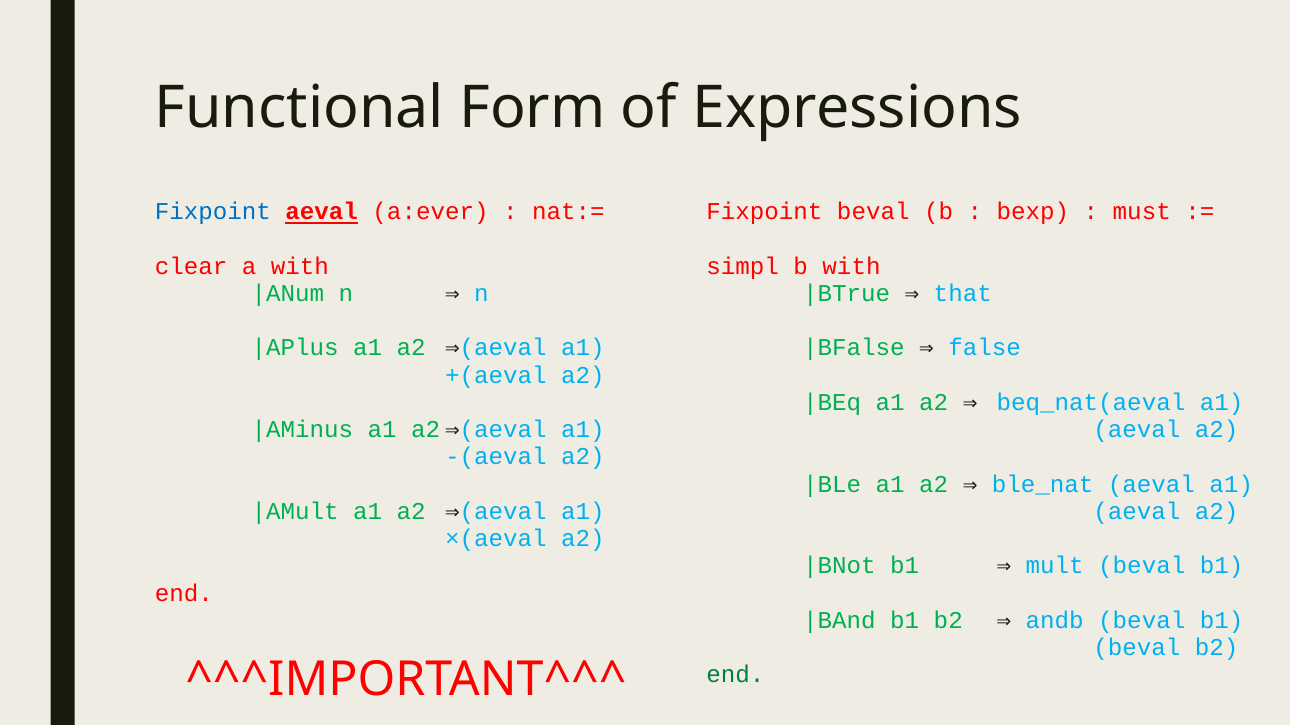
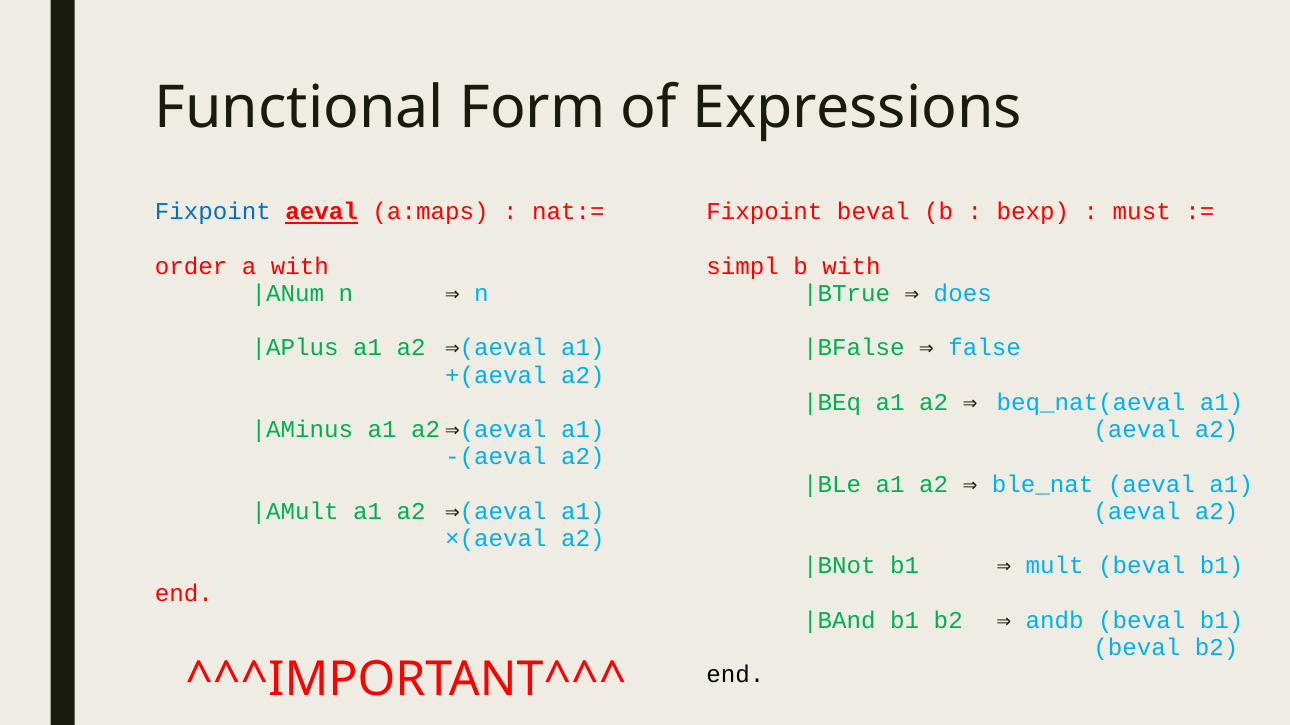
a:ever: a:ever -> a:maps (431, 212)
clear: clear -> order (191, 266)
that: that -> does (963, 294)
end colour: green -> black (735, 675)
